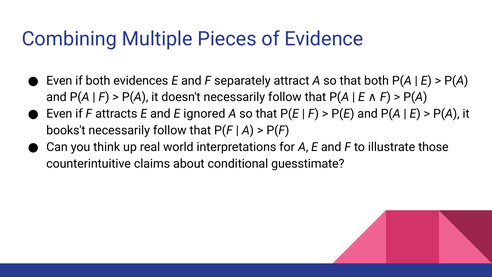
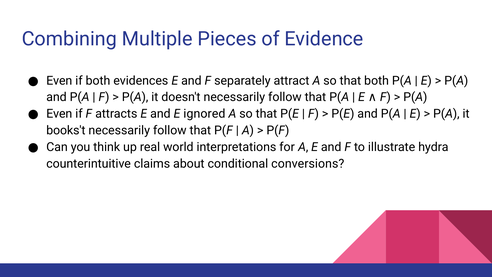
those: those -> hydra (433, 147)
guesstimate: guesstimate -> conversions (308, 163)
